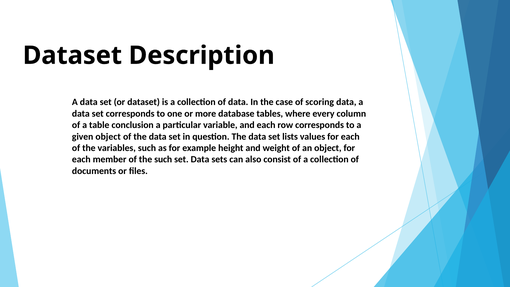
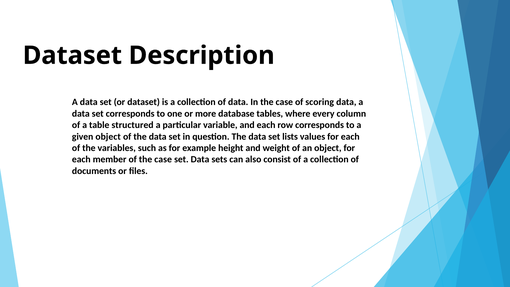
conclusion: conclusion -> structured (133, 125)
of the such: such -> case (163, 159)
